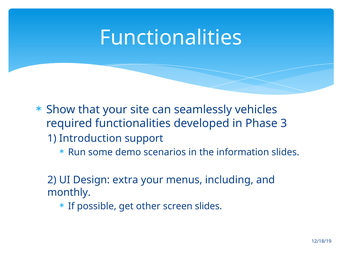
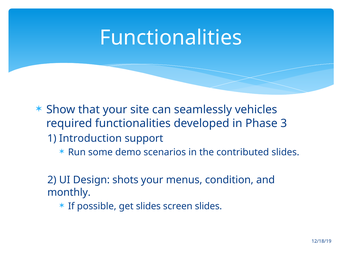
information: information -> contributed (243, 152)
extra: extra -> shots (125, 179)
including: including -> condition (229, 179)
get other: other -> slides (148, 206)
